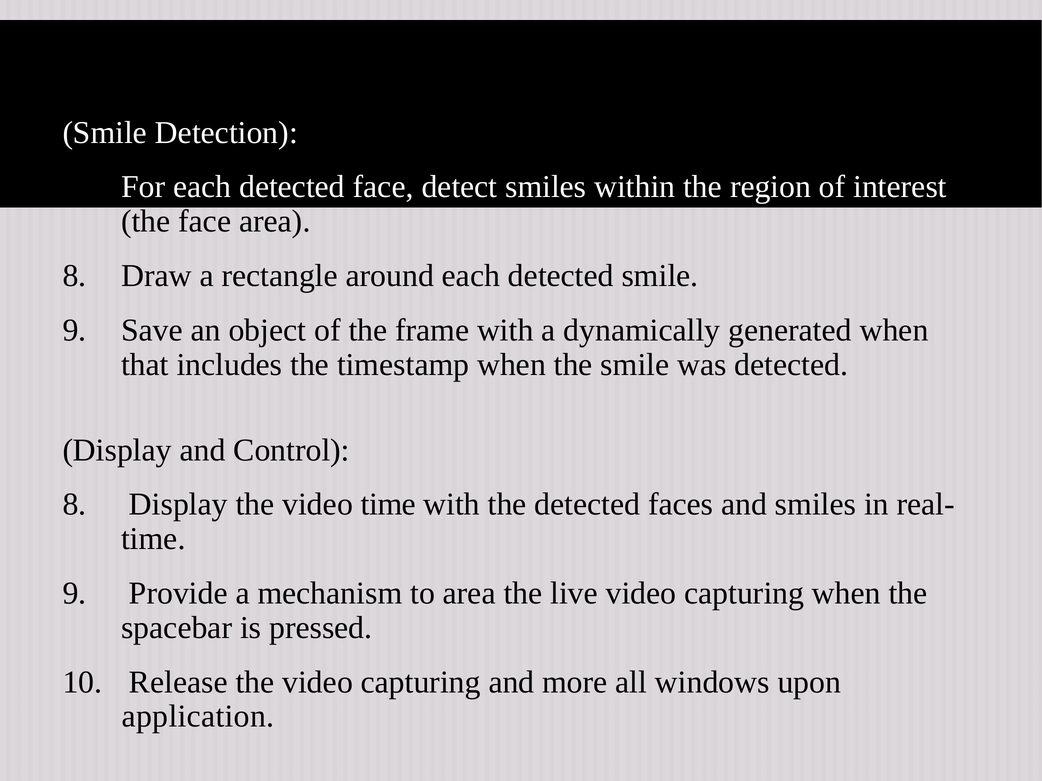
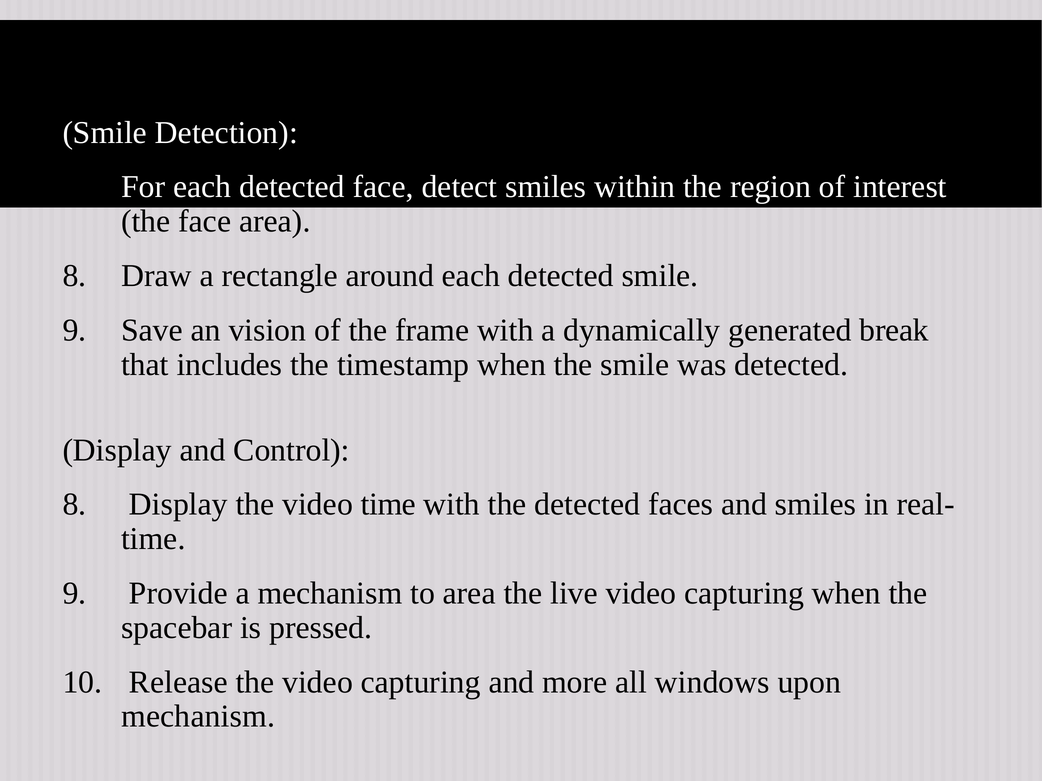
object: object -> vision (267, 331)
generated when: when -> break (894, 331)
application: application -> mechanism (198, 717)
